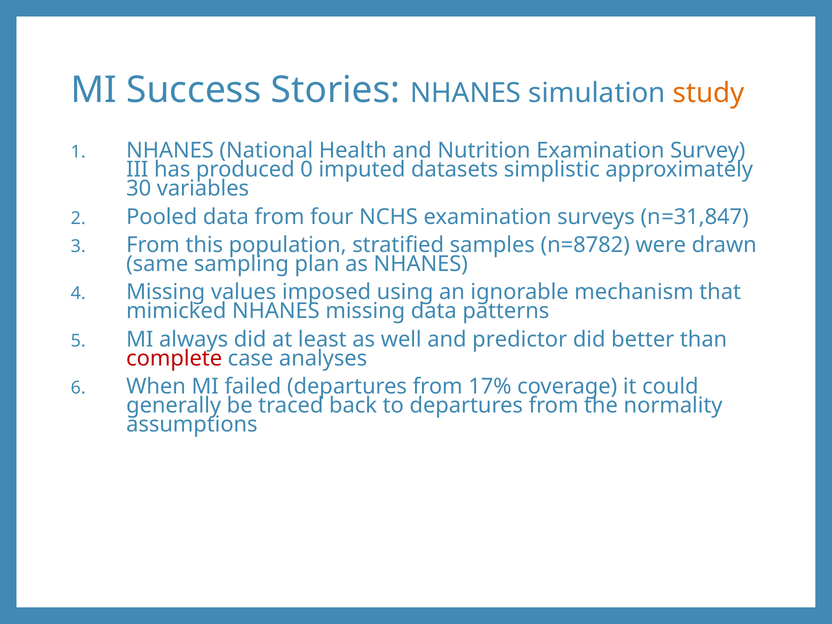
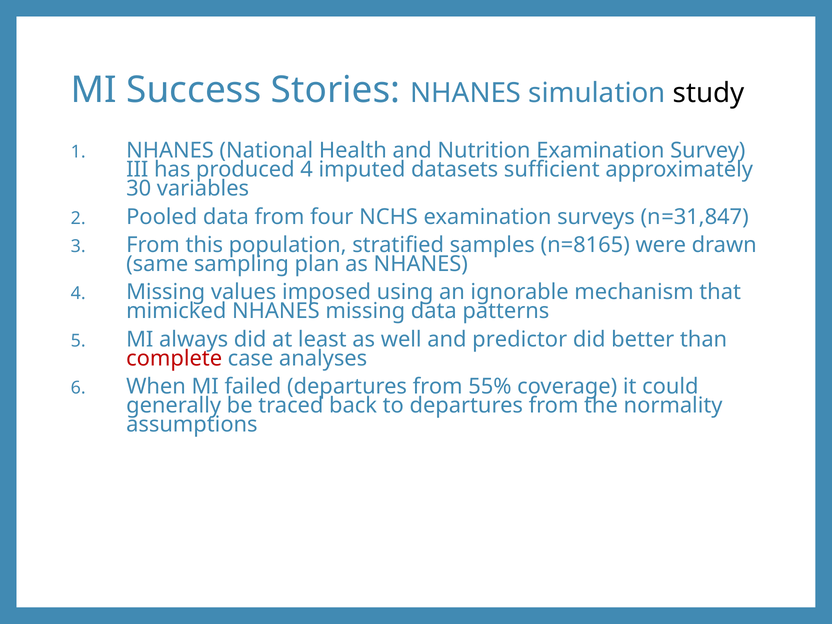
study colour: orange -> black (709, 93)
produced 0: 0 -> 4 (307, 170)
simplistic: simplistic -> sufficient (552, 170)
n=8782: n=8782 -> n=8165 (585, 245)
17%: 17% -> 55% (490, 387)
